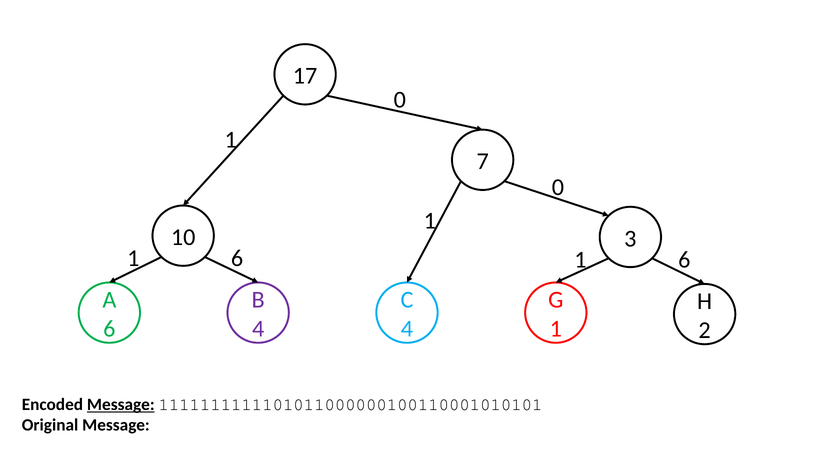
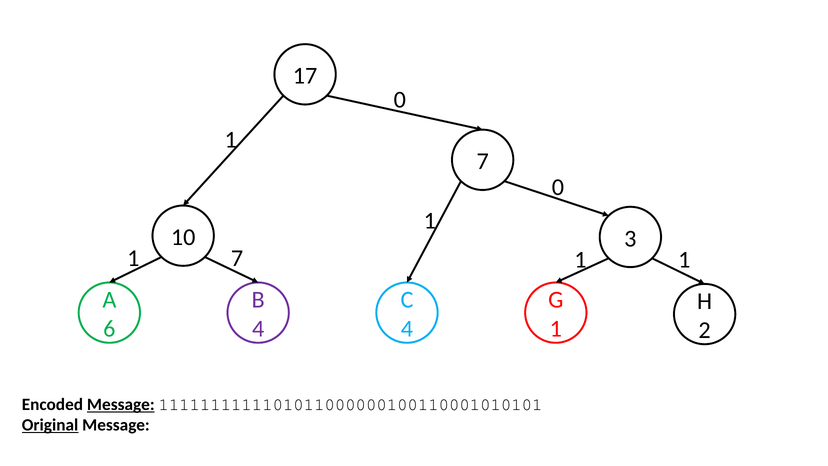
6: 6 -> 7 (237, 258)
6: 6 -> 1 (684, 260)
Original underline: none -> present (50, 425)
